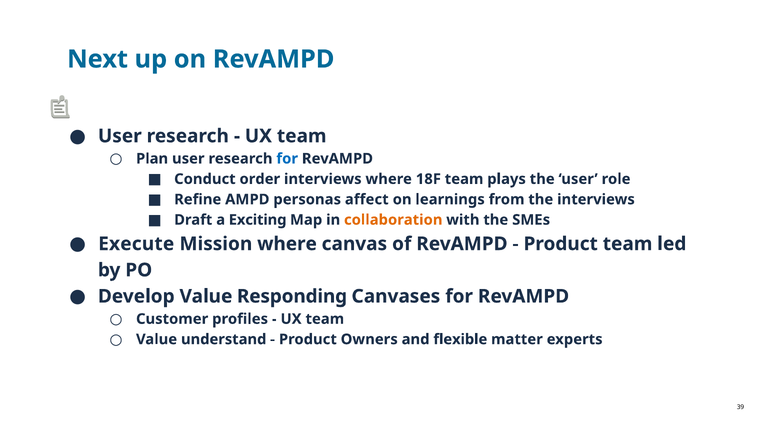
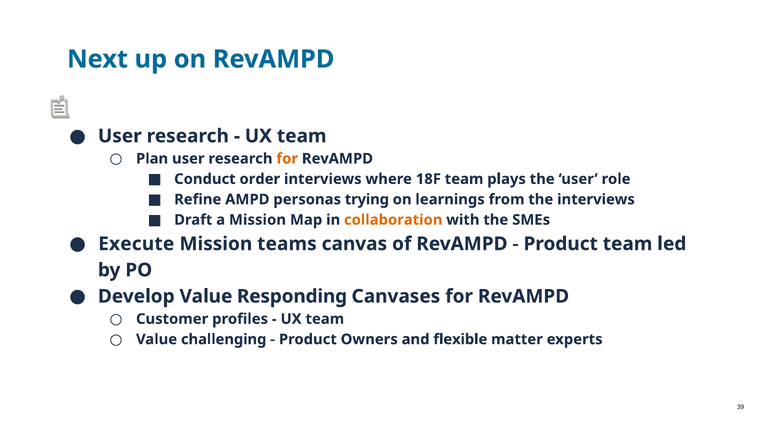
for colour: blue -> orange (287, 159)
affect: affect -> trying (367, 200)
a Exciting: Exciting -> Mission (257, 220)
Mission where: where -> teams (287, 244)
understand: understand -> challenging (224, 340)
